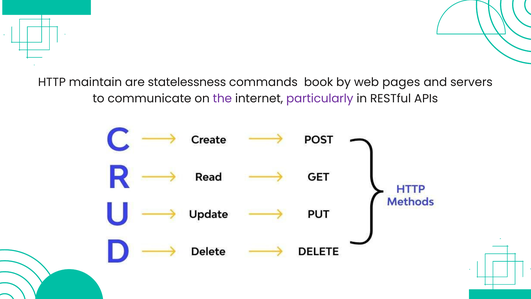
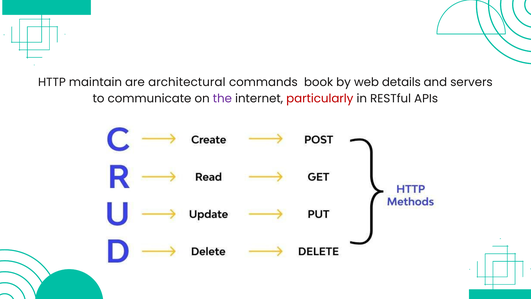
statelessness: statelessness -> architectural (187, 82)
pages: pages -> details (401, 82)
particularly colour: purple -> red (320, 99)
